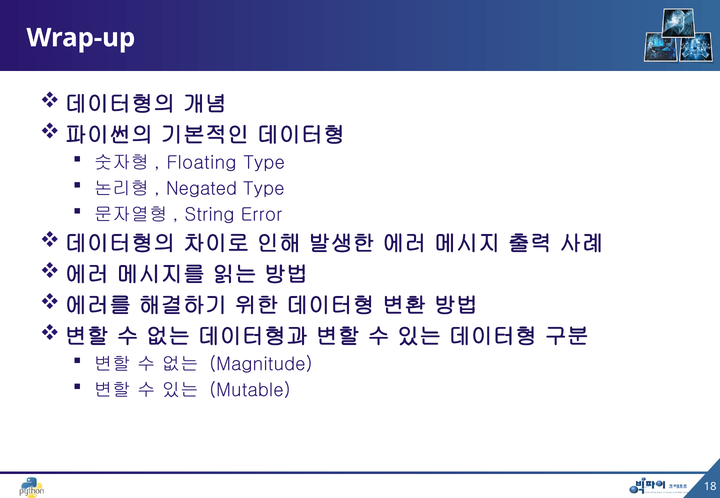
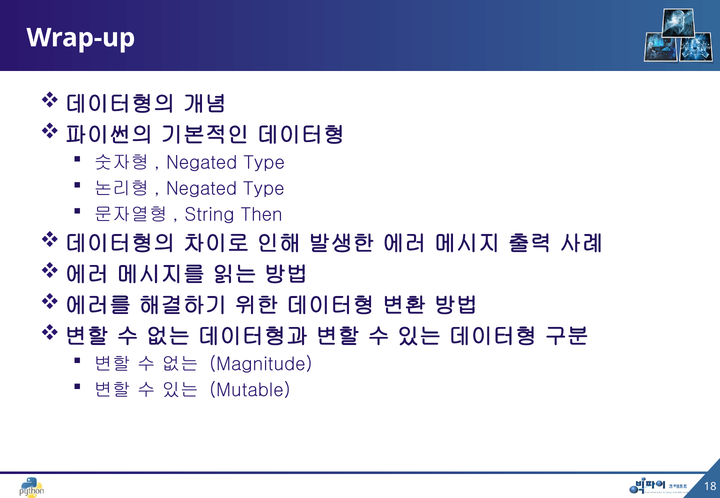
Floating: Floating -> Negated (202, 163)
Error: Error -> Then (262, 215)
